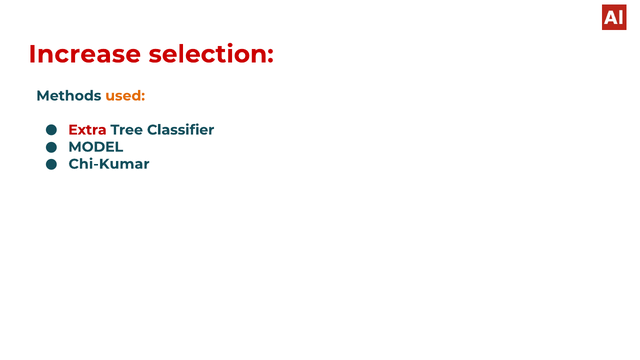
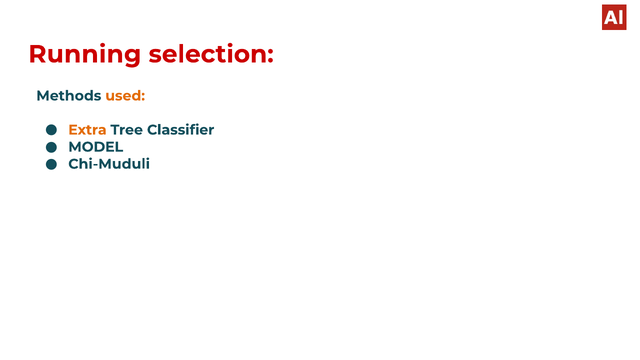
Increase: Increase -> Running (85, 54)
Extra colour: red -> orange (87, 130)
Chi-Kumar: Chi-Kumar -> Chi-Muduli (109, 164)
